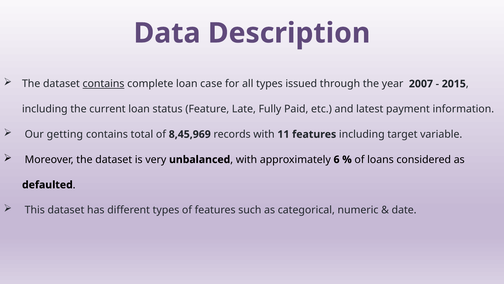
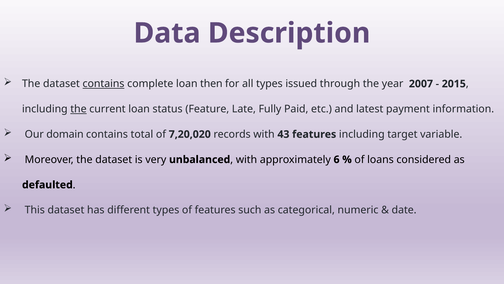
case: case -> then (211, 84)
the underline: none -> present (78, 109)
getting: getting -> domain (65, 134)
8,45,969: 8,45,969 -> 7,20,020 (190, 134)
11: 11 -> 43 (283, 134)
